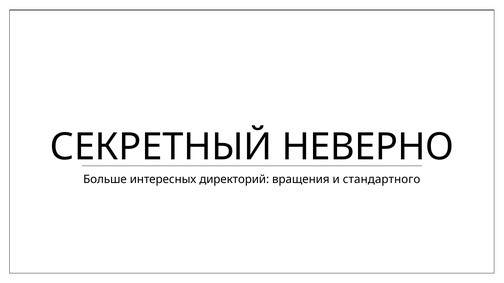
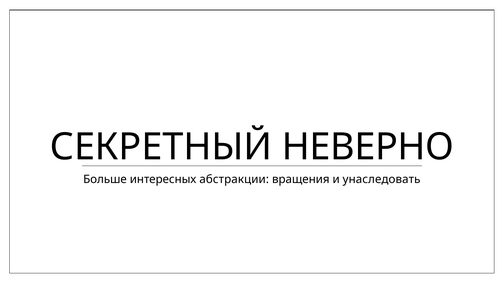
директорий: директорий -> абстракции (234, 180)
стандартного: стандартного -> унаследовать (382, 180)
